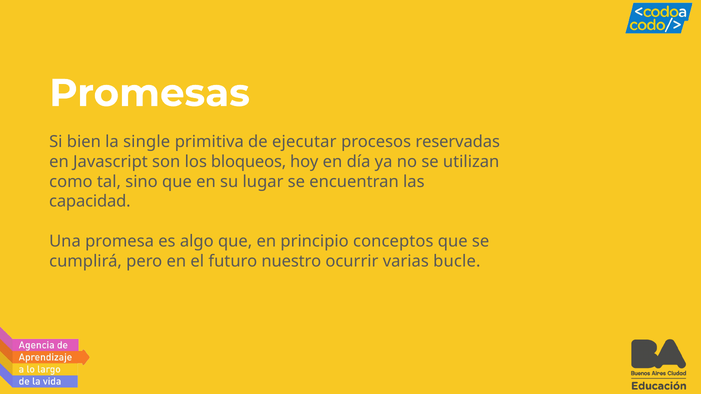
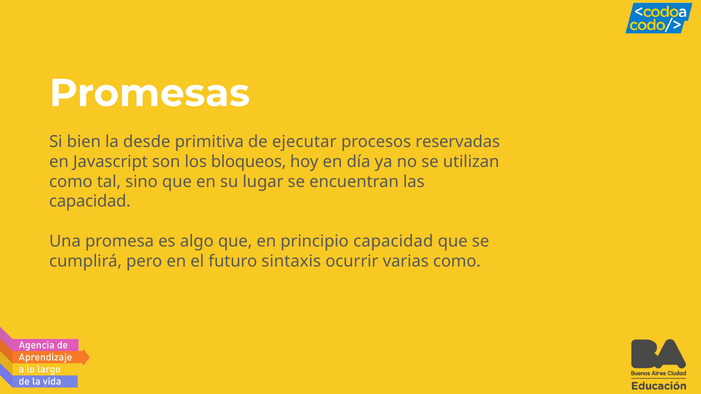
single: single -> desde (147, 142)
principio conceptos: conceptos -> capacidad (393, 241)
nuestro: nuestro -> sintaxis (291, 261)
varias bucle: bucle -> como (457, 261)
